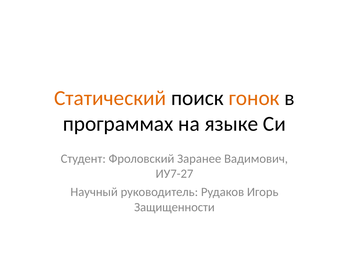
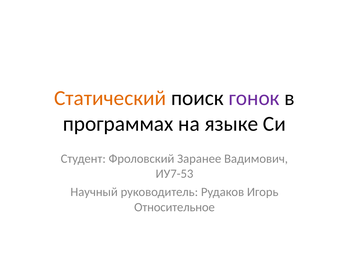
гонок colour: orange -> purple (254, 98)
ИУ7-27: ИУ7-27 -> ИУ7-53 (174, 174)
Защищенности: Защищенности -> Относительное (174, 207)
